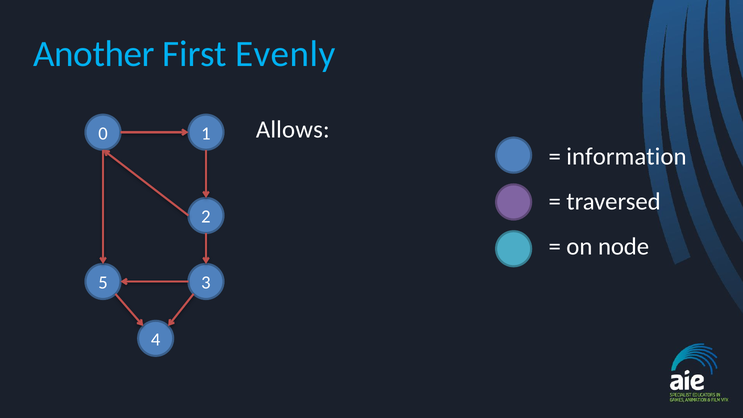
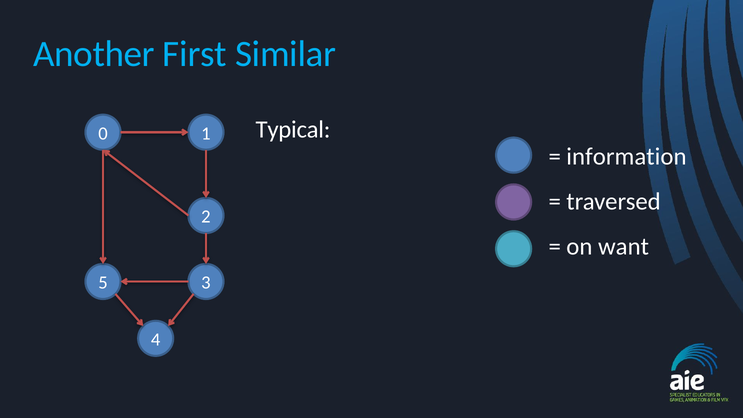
Evenly: Evenly -> Similar (286, 54)
Allows: Allows -> Typical (293, 130)
node: node -> want (623, 247)
